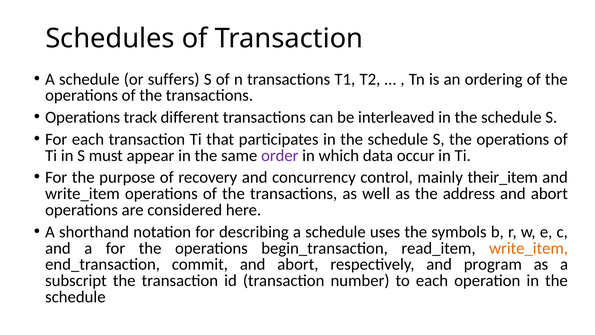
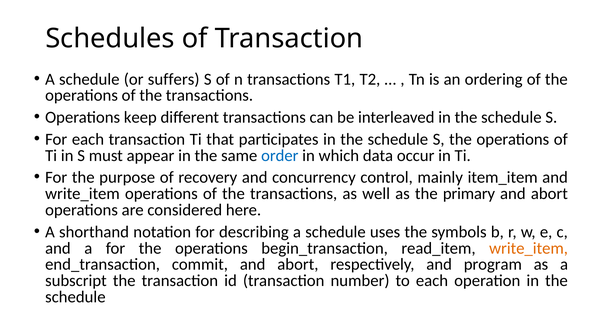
track: track -> keep (140, 117)
order colour: purple -> blue (280, 155)
their_item: their_item -> item_item (503, 177)
address: address -> primary (469, 193)
